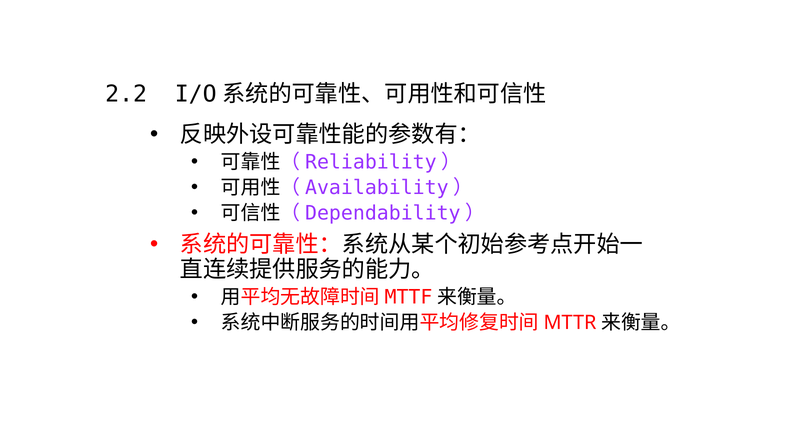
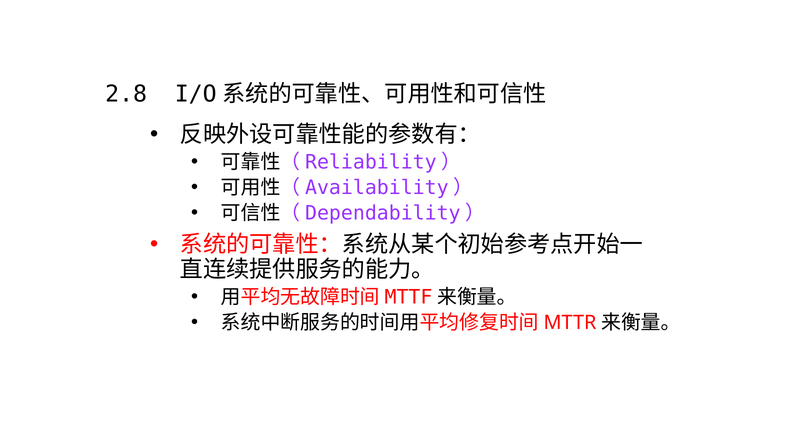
2.2: 2.2 -> 2.8 (126, 94)
